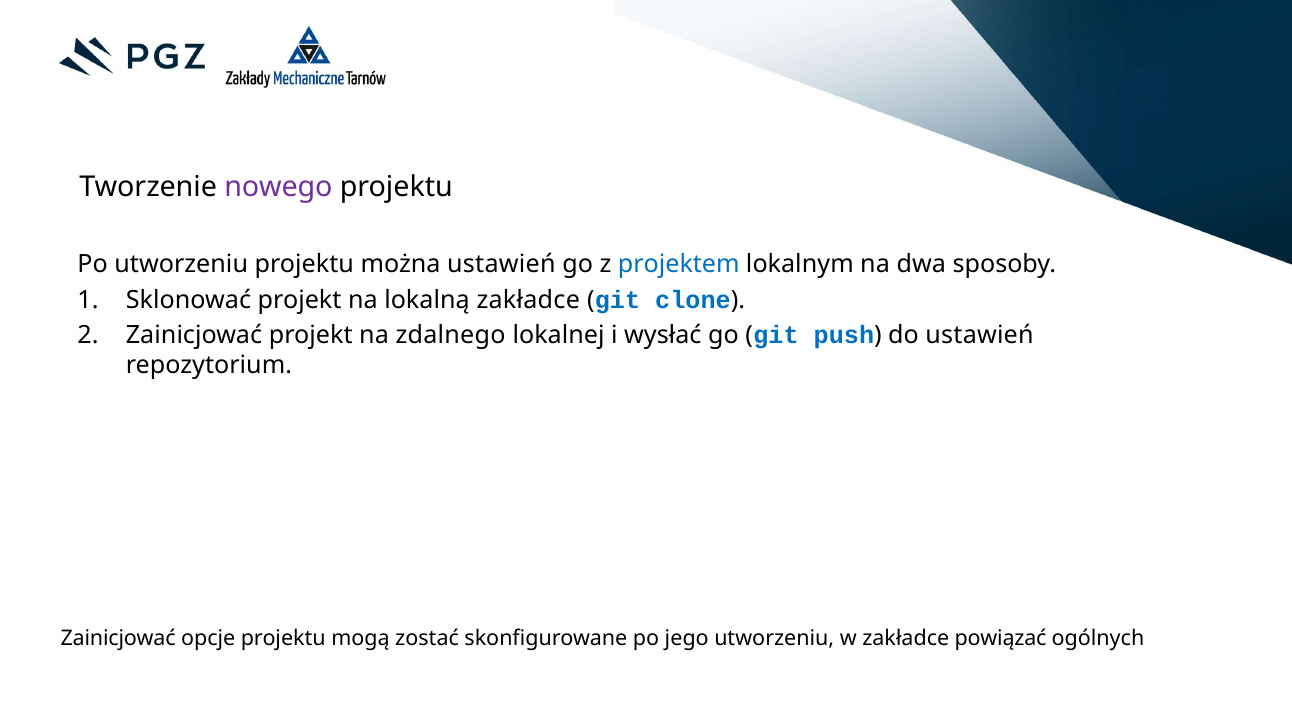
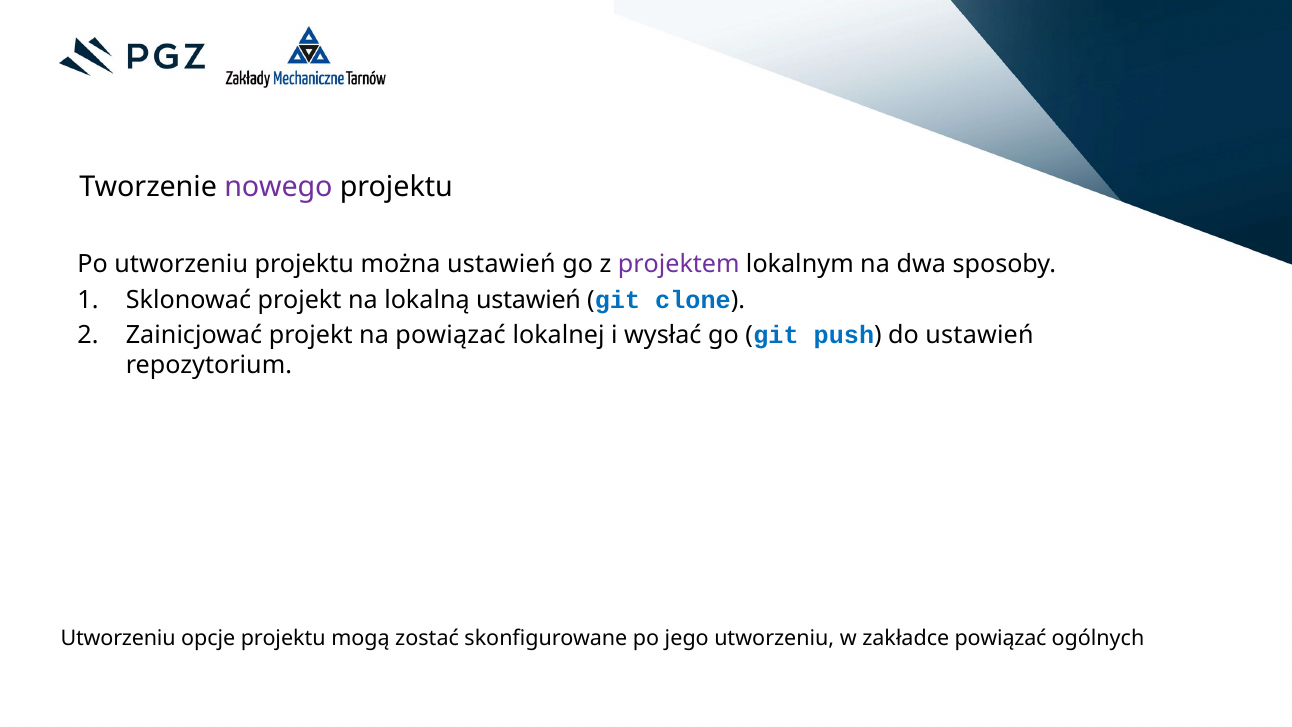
projektem colour: blue -> purple (679, 265)
lokalną zakładce: zakładce -> ustawień (529, 300)
na zdalnego: zdalnego -> powiązać (451, 335)
Zainicjować: Zainicjować -> Utworzeniu (118, 639)
